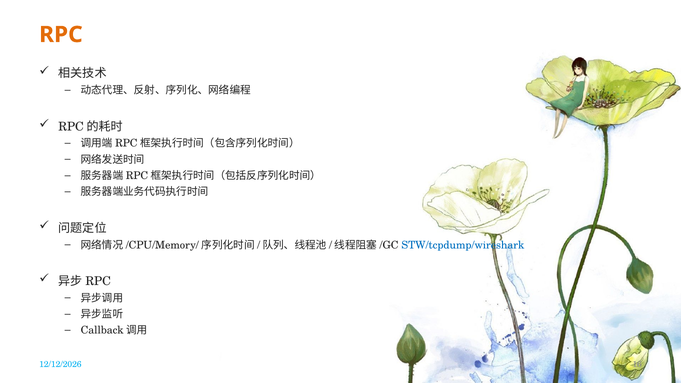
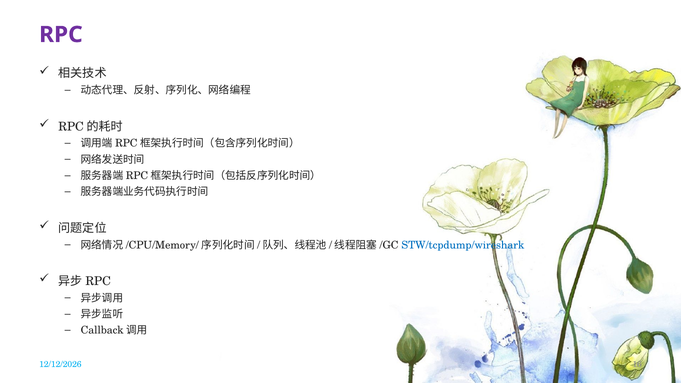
RPC colour: orange -> purple (61, 35)
